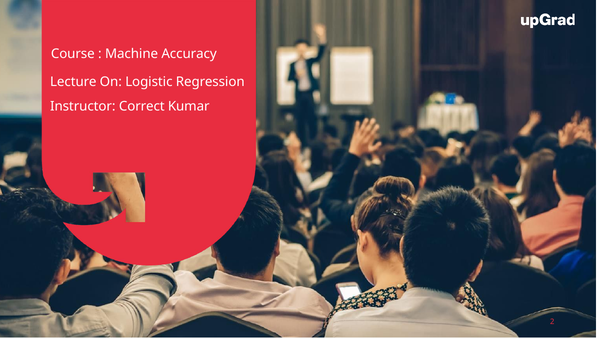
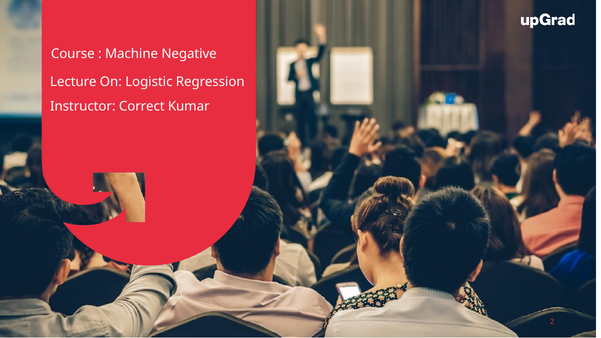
Accuracy: Accuracy -> Negative (189, 54)
